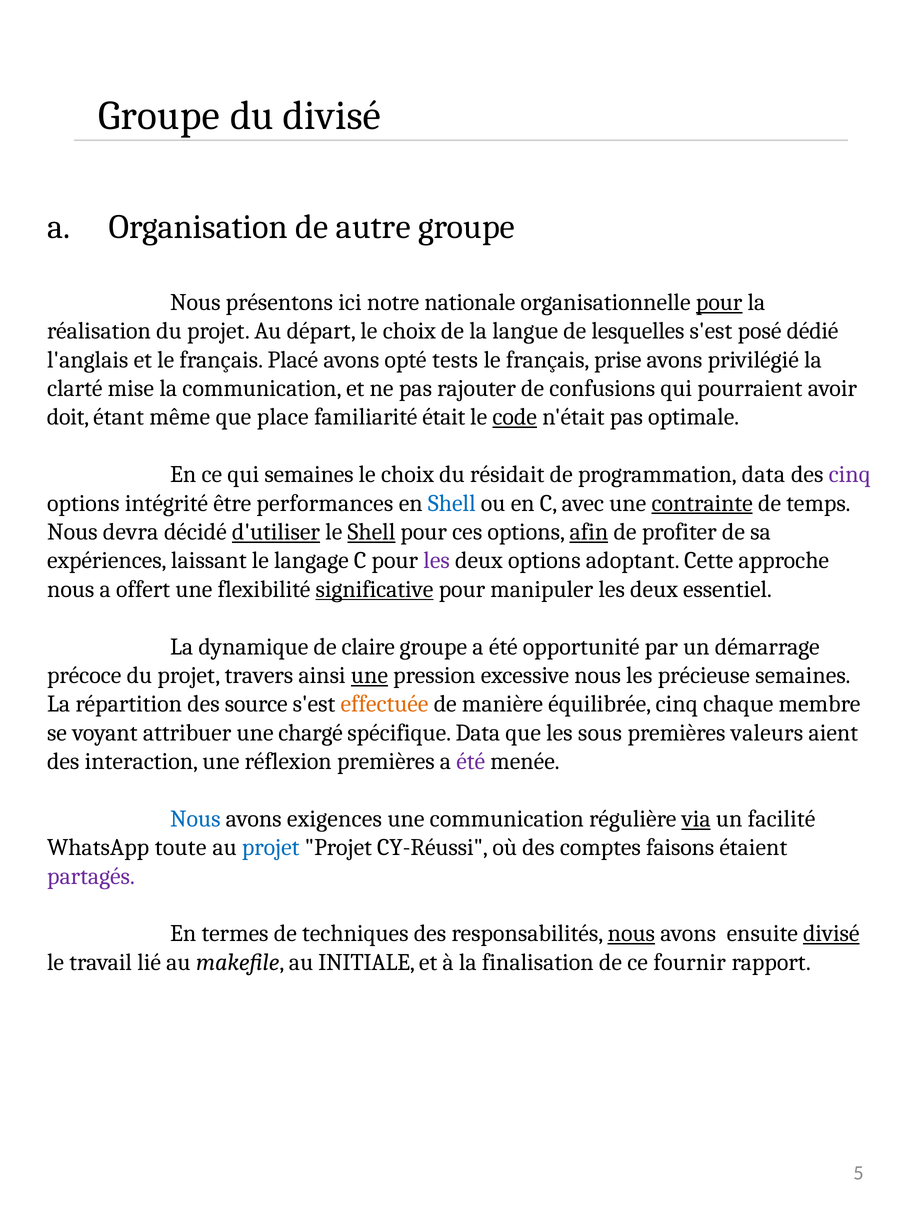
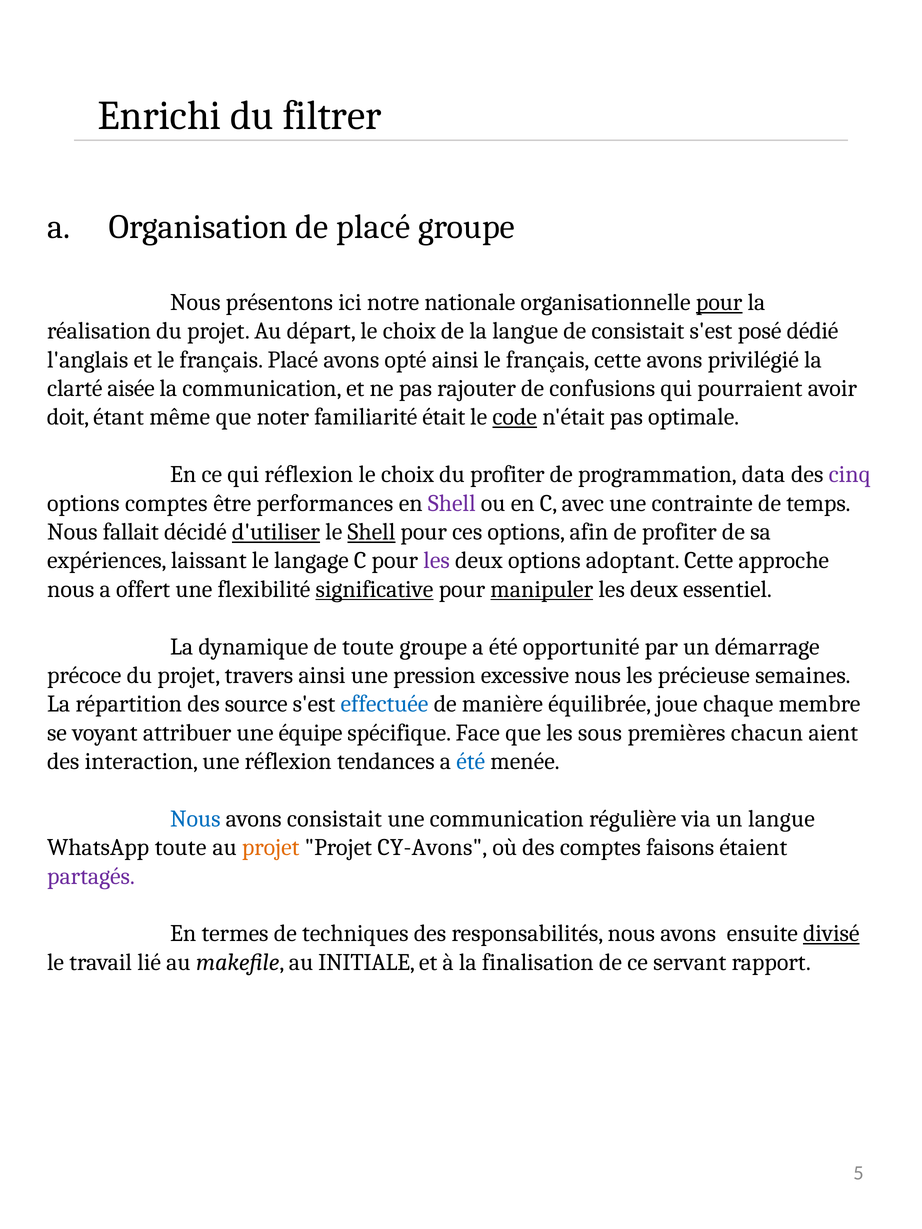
Groupe: Groupe -> Enrichi (159, 116)
du divisé: divisé -> filtrer (332, 116)
de autre: autre -> placé (373, 227)
de lesquelles: lesquelles -> consistait (638, 331)
opté tests: tests -> ainsi (455, 360)
français prise: prise -> cette (618, 360)
mise: mise -> aisée (131, 388)
place: place -> noter (283, 417)
qui semaines: semaines -> réflexion (309, 475)
du résidait: résidait -> profiter (507, 475)
options intégrité: intégrité -> comptes (166, 503)
Shell colour: blue -> purple (452, 503)
contrainte underline: present -> none (702, 503)
devra: devra -> fallait (131, 532)
afin underline: present -> none (589, 532)
manipuler underline: none -> present (542, 589)
de claire: claire -> toute (368, 647)
une underline: present -> none (369, 676)
effectuée colour: orange -> blue (384, 704)
équilibrée cinq: cinq -> joue (677, 704)
chargé: chargé -> équipe (311, 733)
spécifique Data: Data -> Face (478, 733)
valeurs: valeurs -> chacun (767, 733)
réflexion premières: premières -> tendances (386, 762)
été colour: purple -> blue (471, 762)
avons exigences: exigences -> consistait (334, 819)
via underline: present -> none (696, 819)
un facilité: facilité -> langue (781, 819)
projet colour: blue -> orange (271, 848)
CY-Réussi: CY-Réussi -> CY-Avons (432, 848)
nous underline: present -> none (631, 934)
fournir: fournir -> servant (690, 963)
